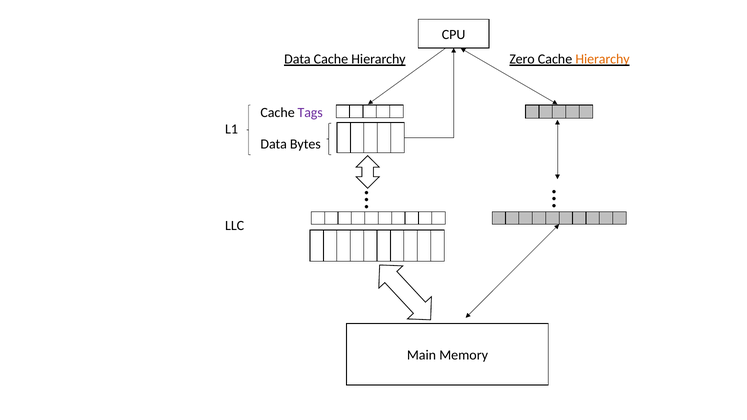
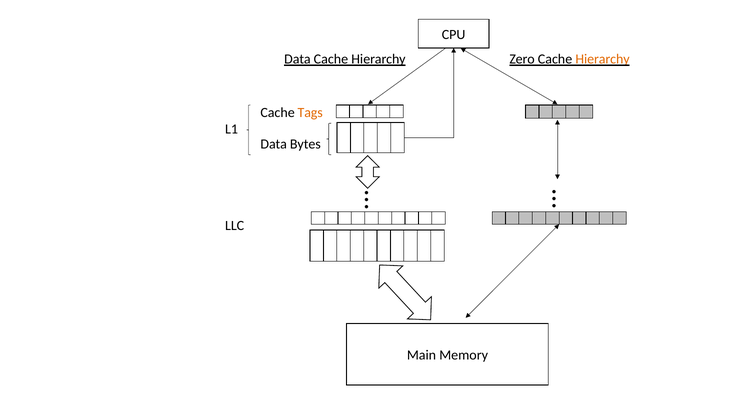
Tags colour: purple -> orange (310, 113)
